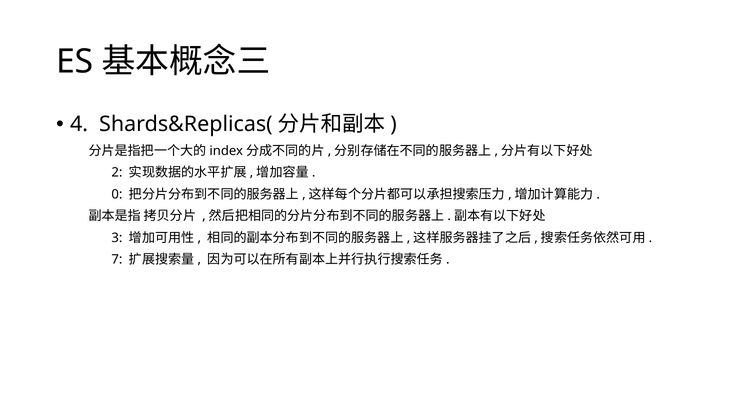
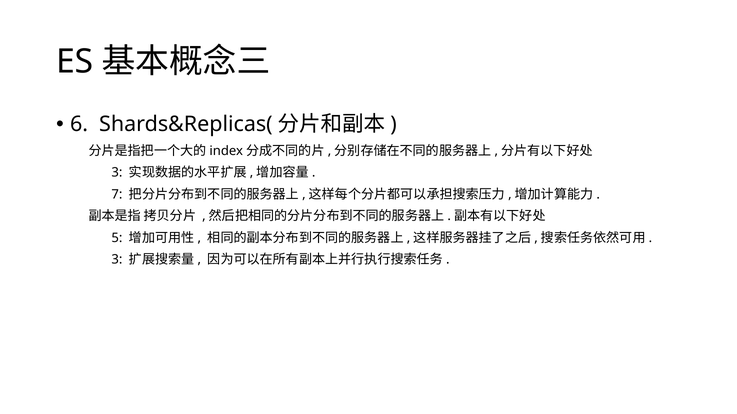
4: 4 -> 6 (79, 125)
2: 2 -> 3 (117, 173)
0: 0 -> 7 (117, 195)
3: 3 -> 5 (117, 238)
7: 7 -> 3 (117, 260)
